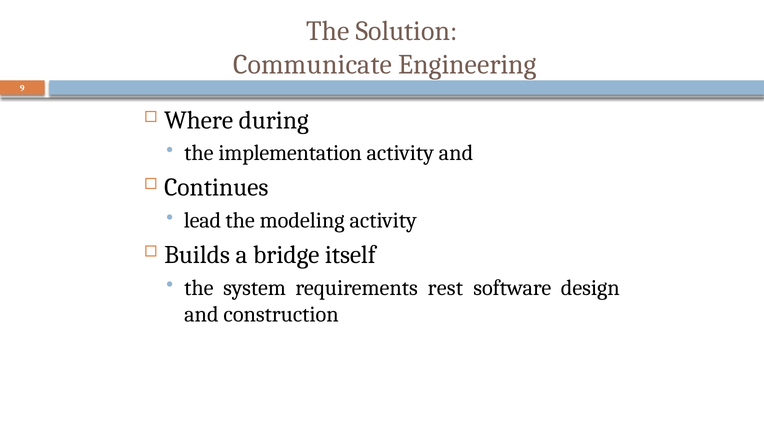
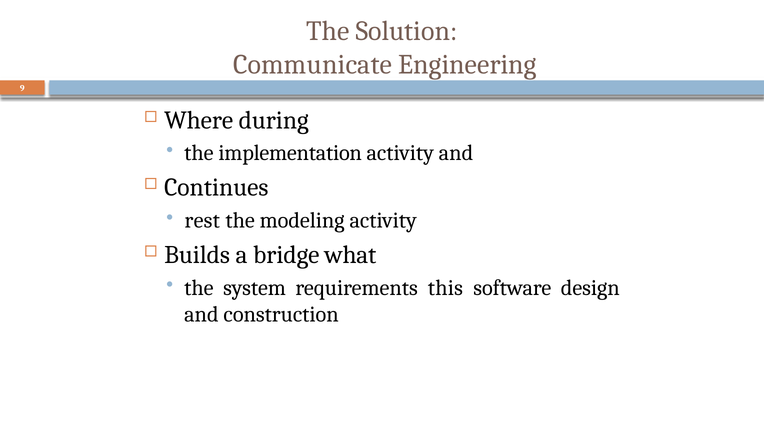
lead: lead -> rest (202, 220)
itself: itself -> what (350, 255)
rest: rest -> this (445, 288)
